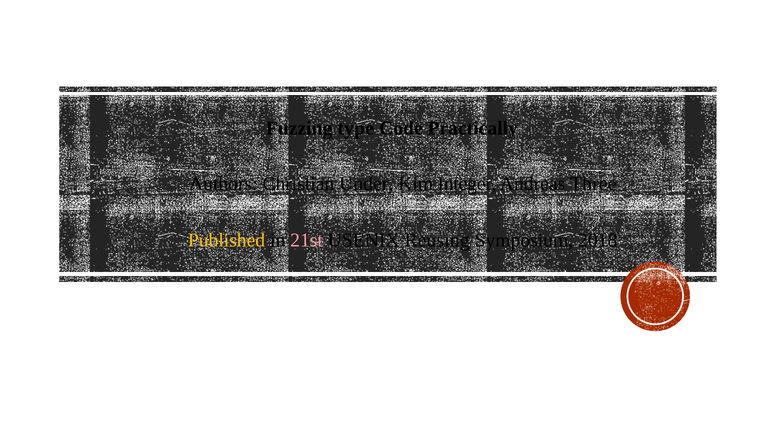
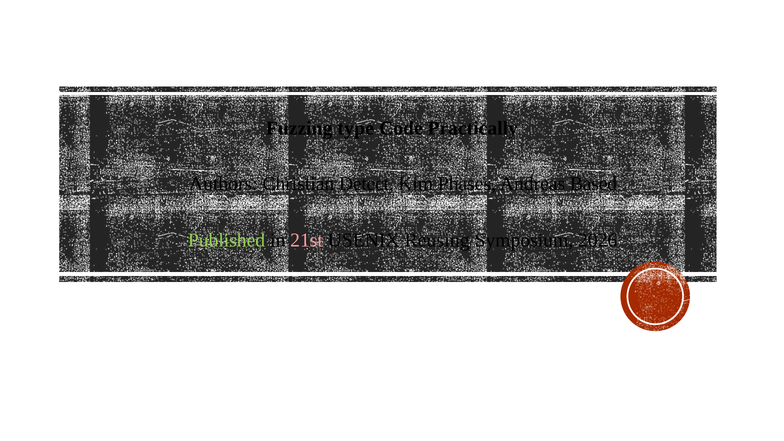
Under: Under -> Detect (366, 184)
Integer: Integer -> Phases (467, 184)
Three: Three -> Based (594, 184)
Published colour: yellow -> light green (227, 240)
2018: 2018 -> 2026 (598, 240)
